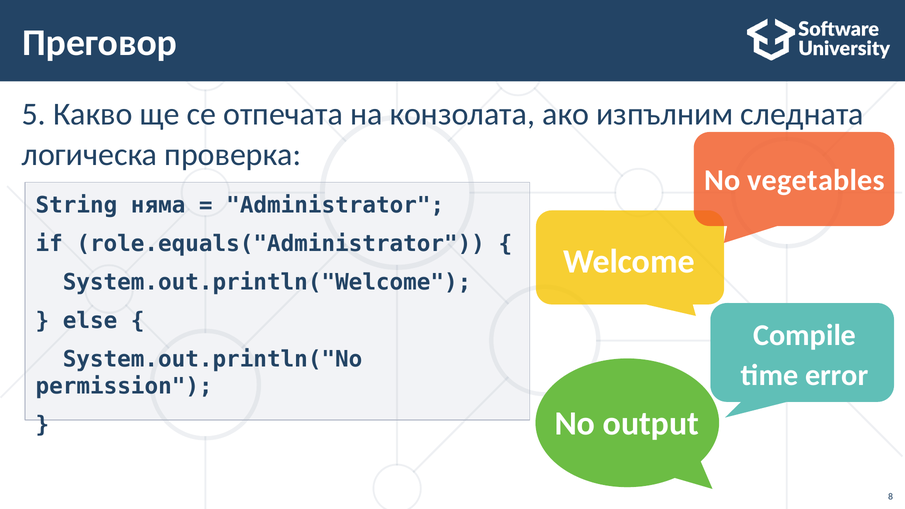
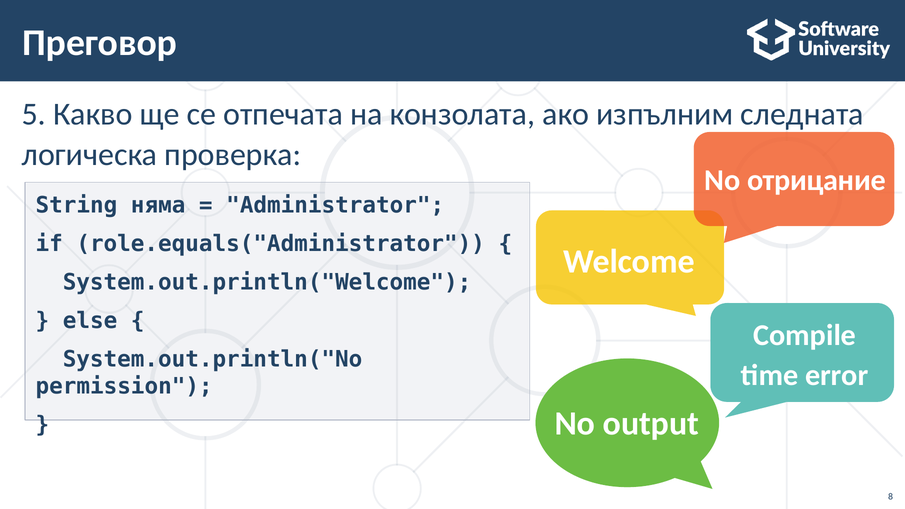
vegetables: vegetables -> отрицание (816, 181)
